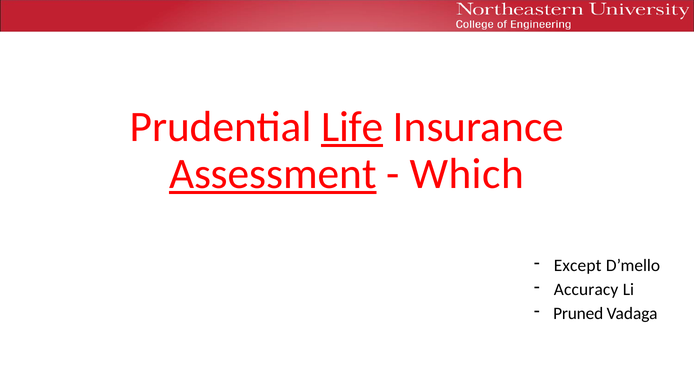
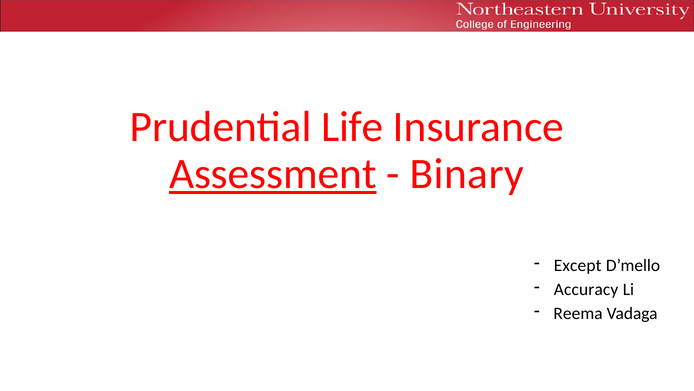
Life underline: present -> none (352, 127)
Which: Which -> Binary (467, 173)
Pruned: Pruned -> Reema (578, 313)
